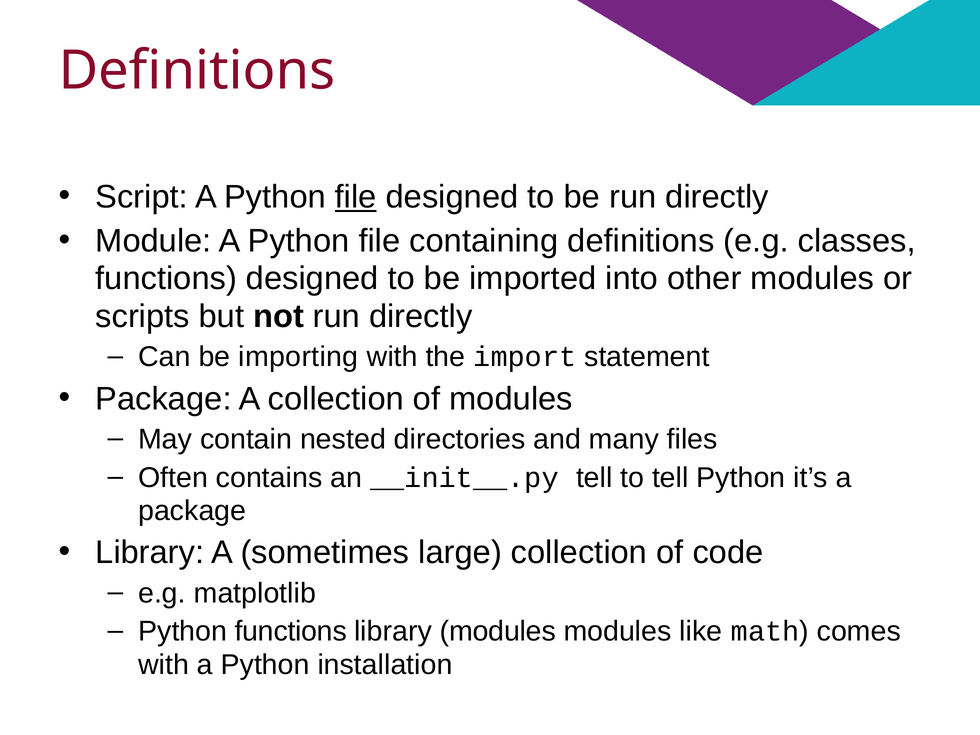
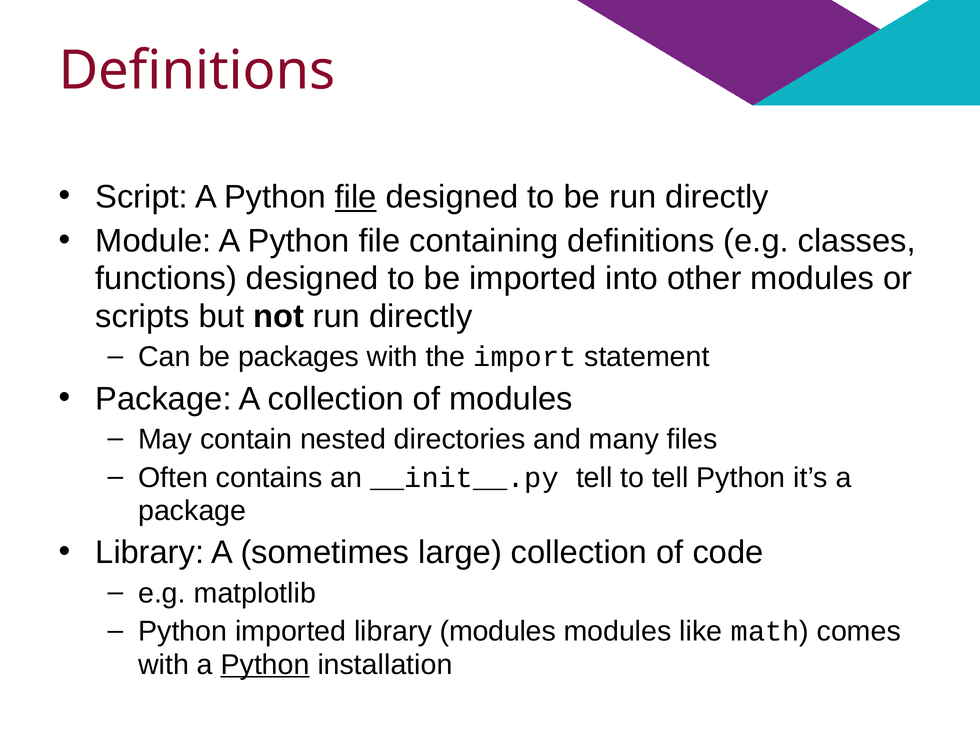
importing: importing -> packages (299, 357)
Python functions: functions -> imported (291, 632)
Python underline: none -> present (265, 665)
